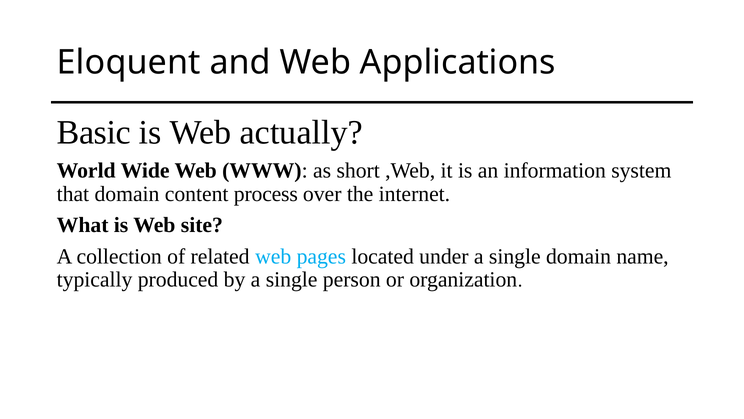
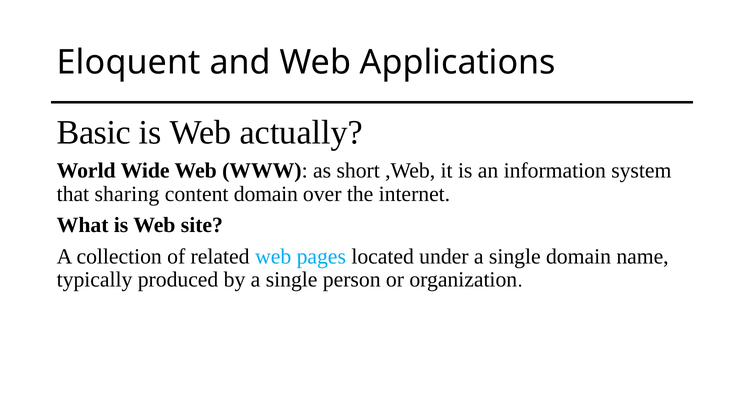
that domain: domain -> sharing (127, 194)
content process: process -> domain (266, 194)
